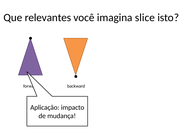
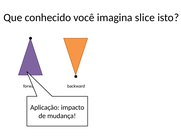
relevantes: relevantes -> conhecido (48, 18)
